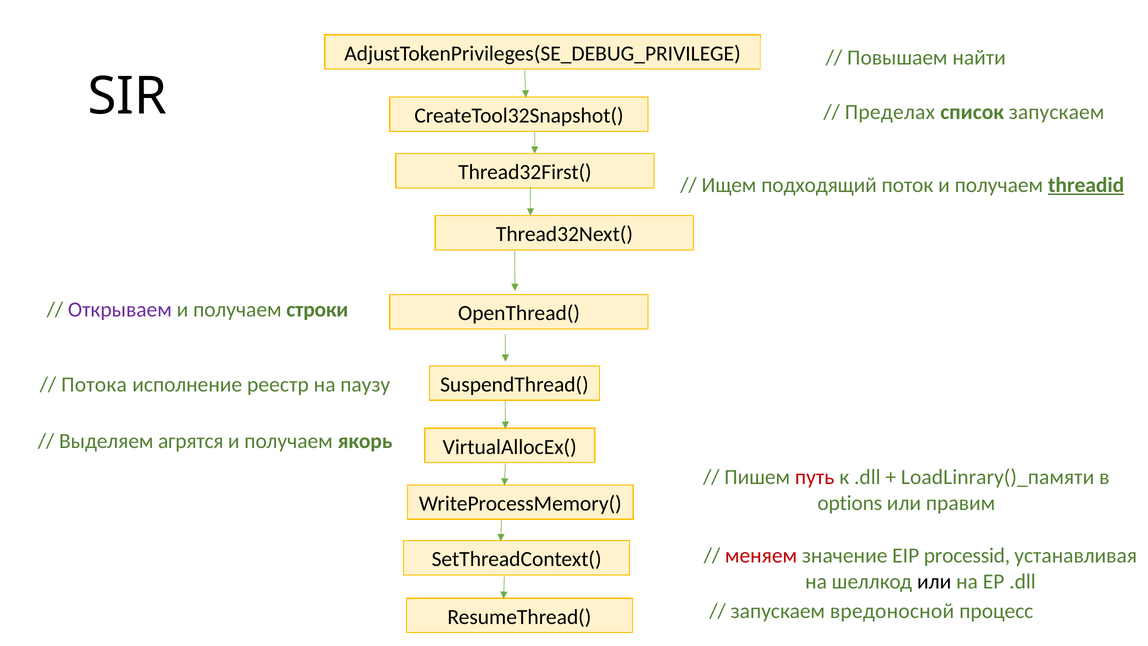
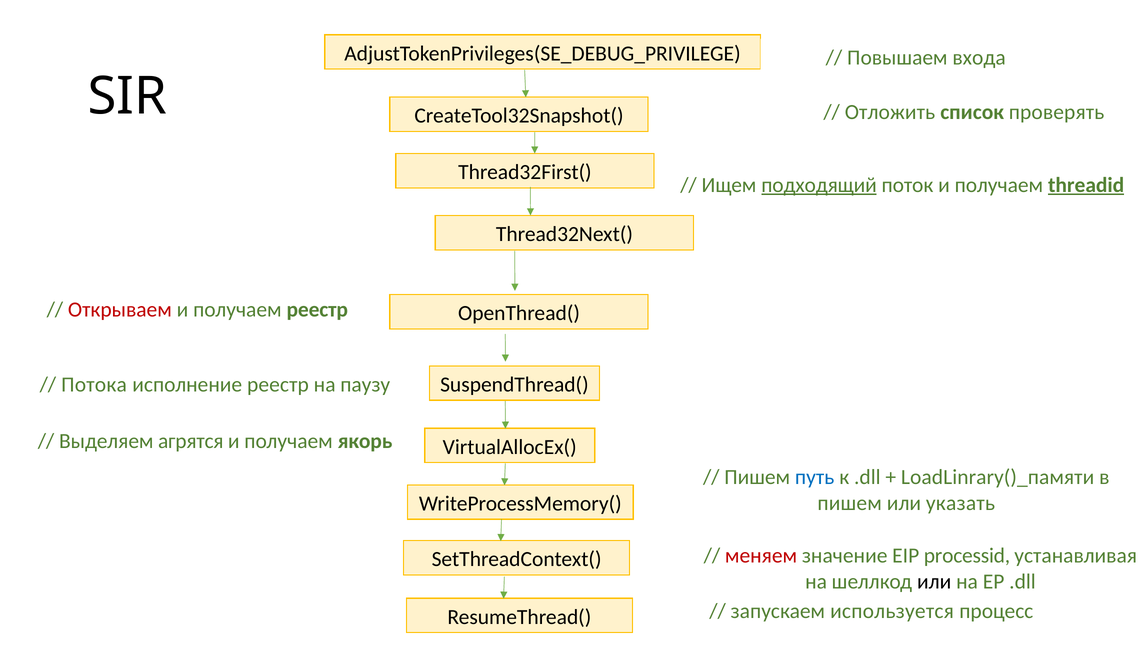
найти: найти -> входа (979, 58)
Пределах: Пределах -> Отложить (890, 112)
список запускаем: запускаем -> проверять (1057, 112)
подходящий underline: none -> present (819, 185)
Открываем colour: purple -> red (120, 309)
получаем строки: строки -> реестр (317, 309)
путь colour: red -> blue (815, 477)
options: options -> пишем (850, 503)
правим: правим -> указать (960, 503)
вредоносной: вредоносной -> используется (892, 611)
